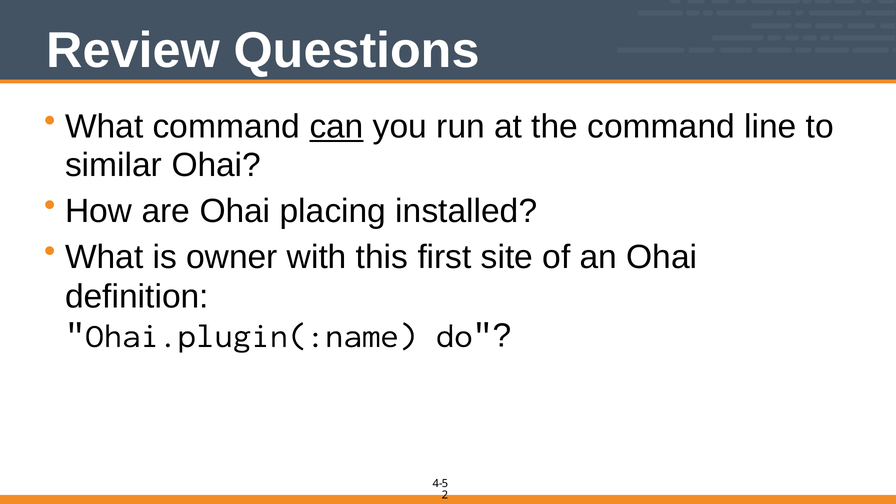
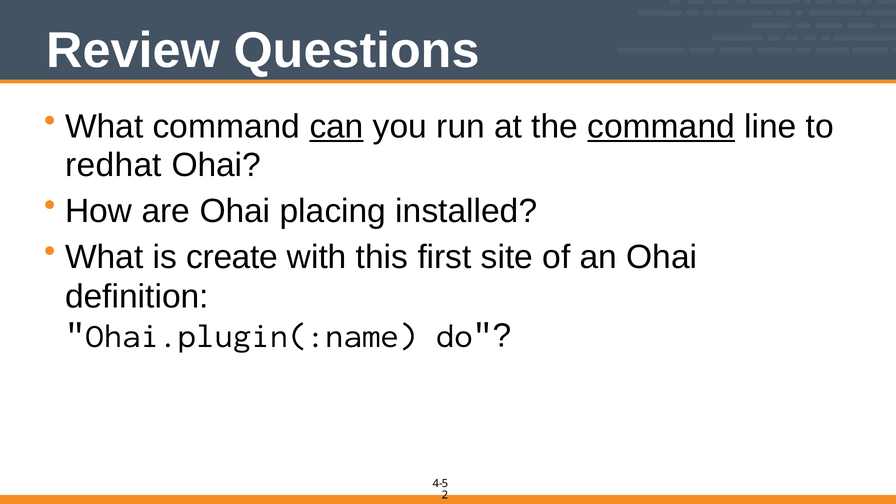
command underline: none -> present (661, 127)
similar: similar -> redhat (113, 165)
owner: owner -> create (232, 257)
